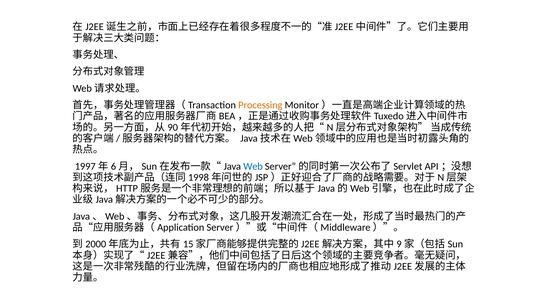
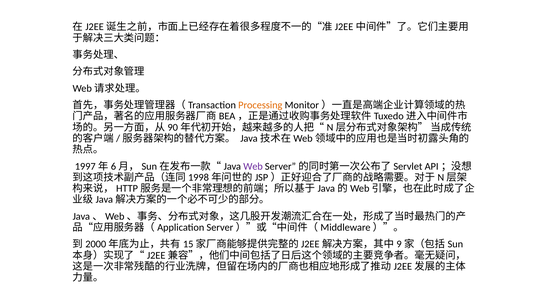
Web colour: blue -> purple (253, 166)
